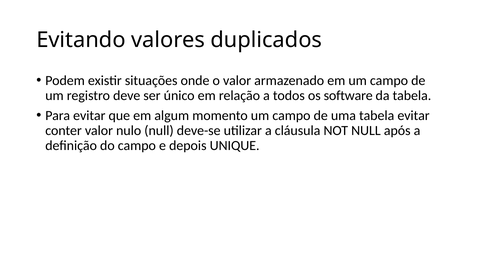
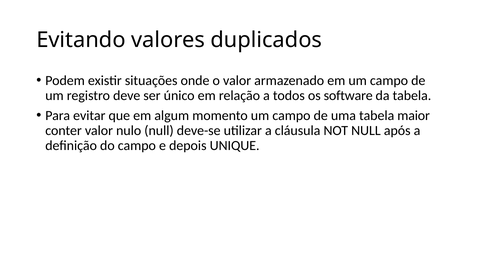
tabela evitar: evitar -> maior (414, 116)
